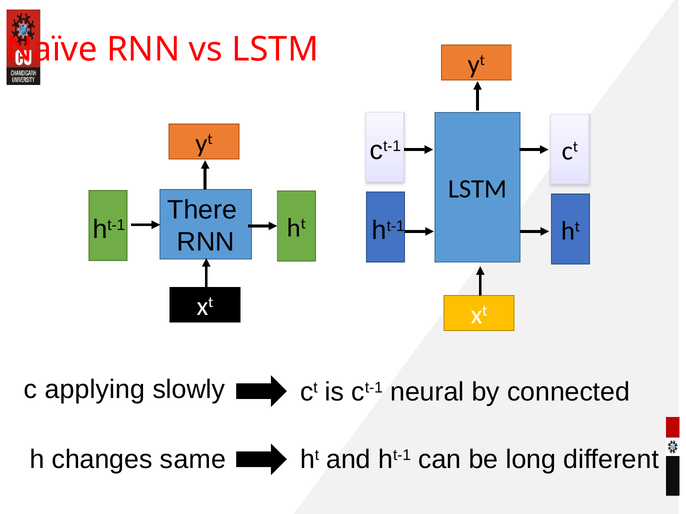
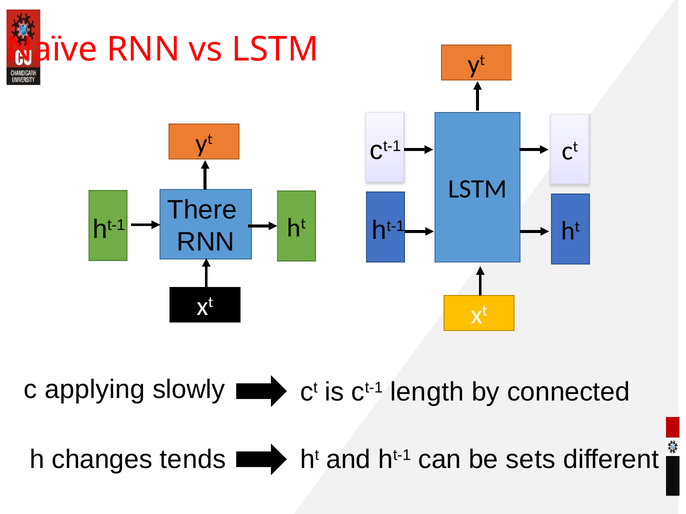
neural: neural -> length (427, 392)
same: same -> tends (193, 460)
long: long -> sets (531, 460)
